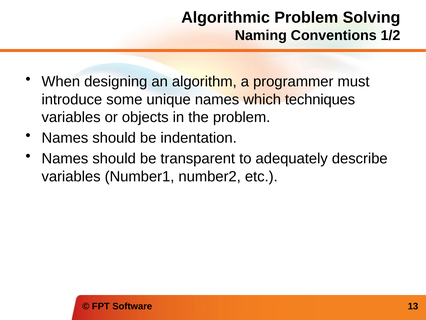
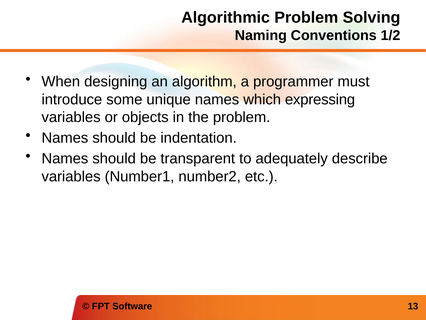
techniques: techniques -> expressing (320, 99)
